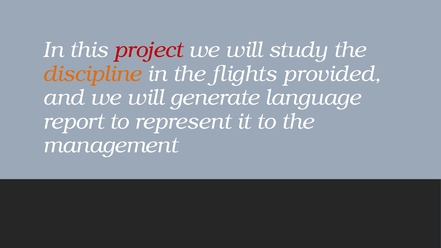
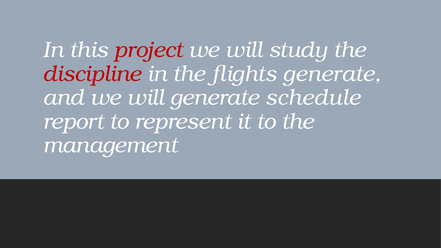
discipline colour: orange -> red (92, 74)
flights provided: provided -> generate (332, 74)
language: language -> schedule (313, 98)
